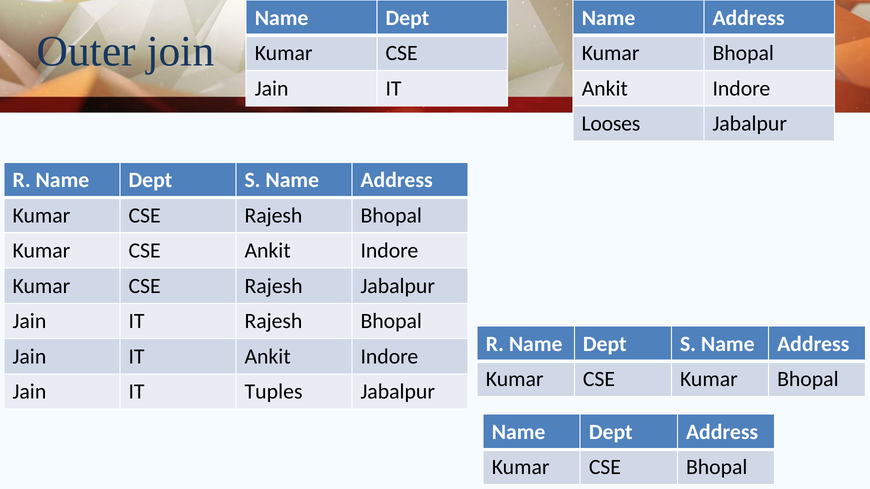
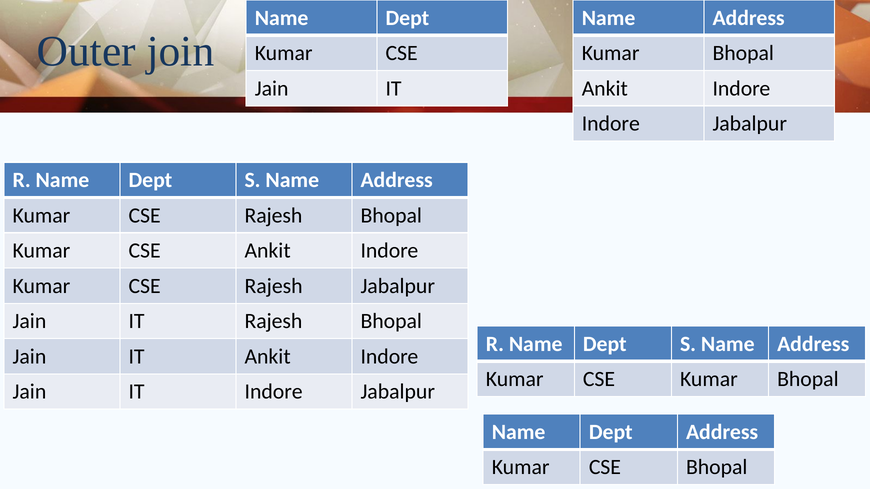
Looses: Looses -> Indore (611, 124)
IT Tuples: Tuples -> Indore (274, 392)
